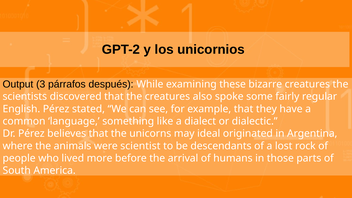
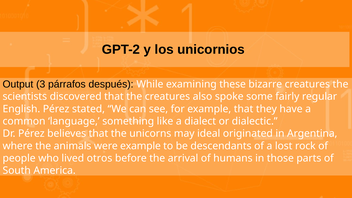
were scientist: scientist -> example (140, 146)
more: more -> otros (100, 158)
